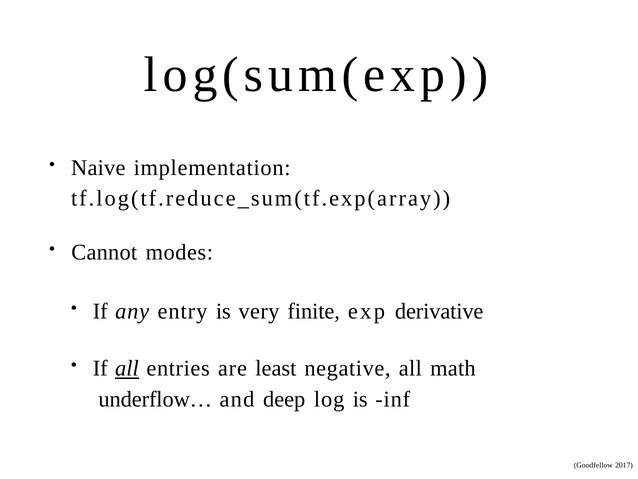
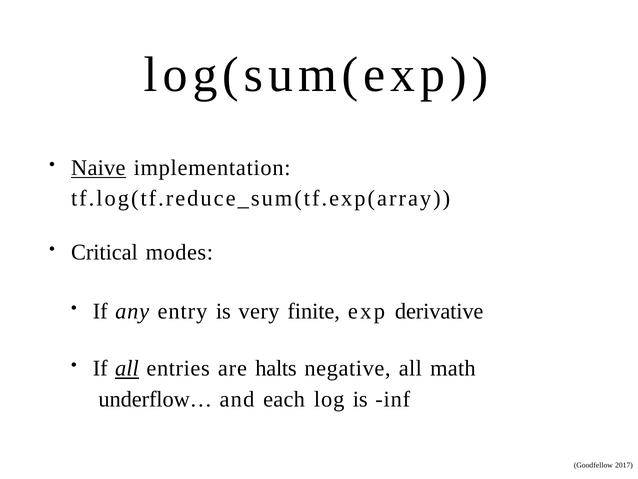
Naive underline: none -> present (98, 168)
Cannot: Cannot -> Critical (104, 252)
least: least -> halts (276, 368)
deep: deep -> each (284, 399)
